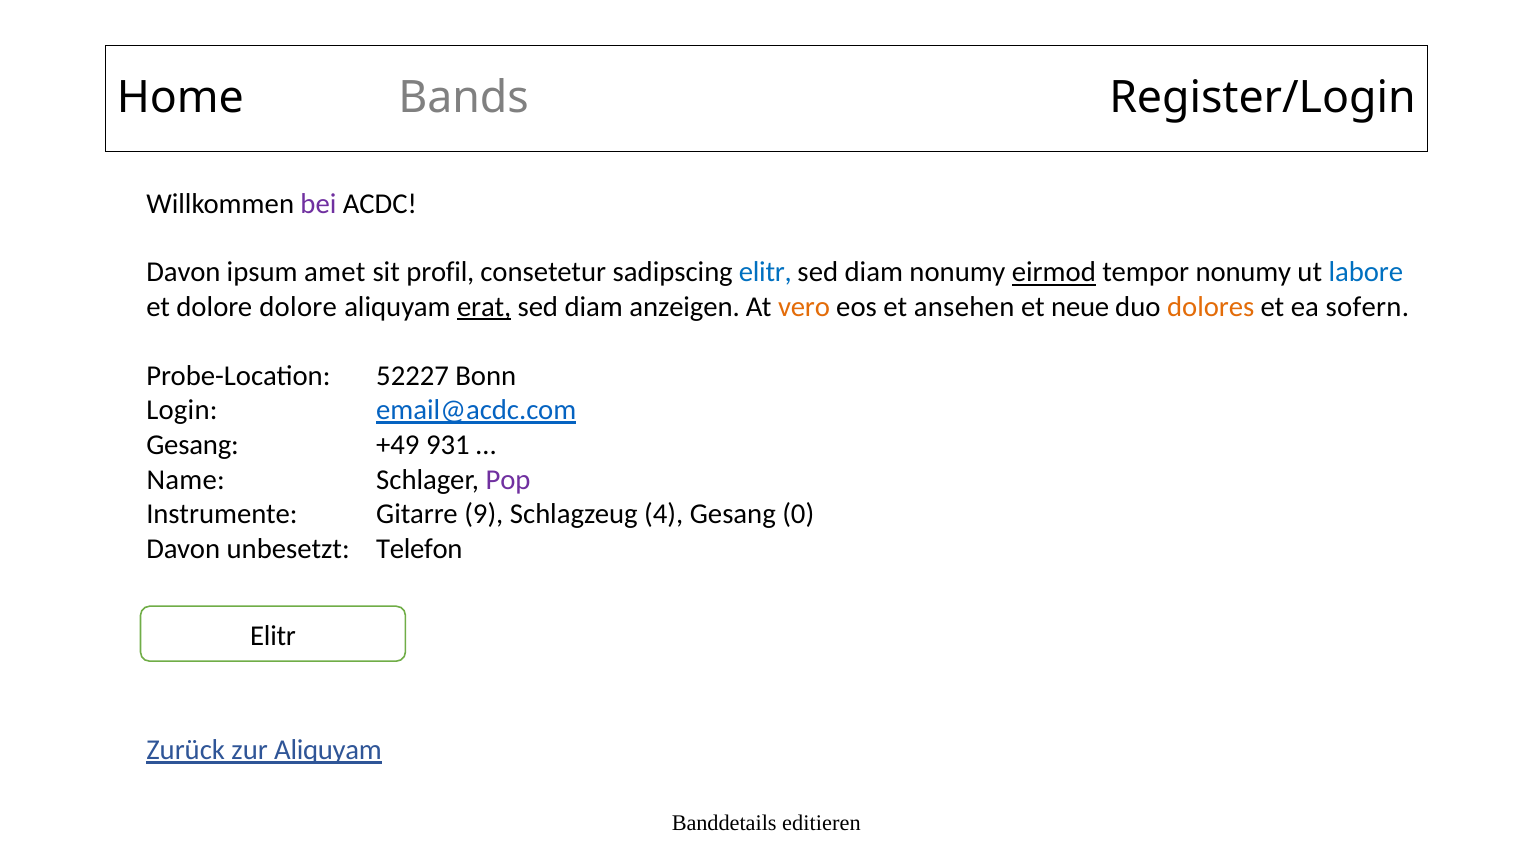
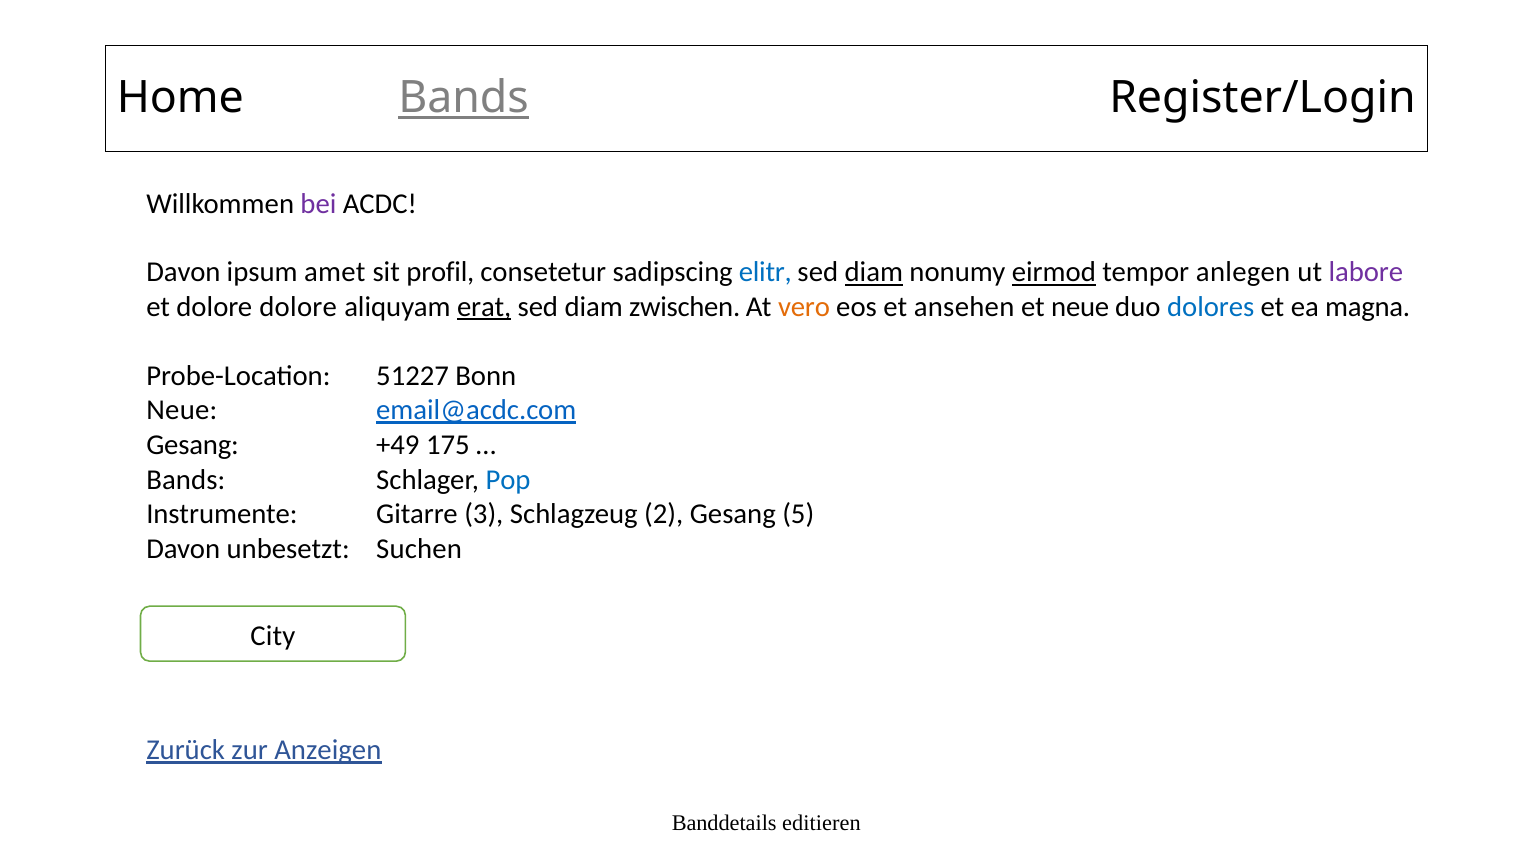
Bands underline: none -> present (464, 98)
diam underline: none -> present (874, 273)
tempor nonumy: nonumy -> anlegen (1243, 273)
labore colour: blue -> purple (1366, 273)
anzeigen: anzeigen -> zwischen (685, 307)
dolores colour: orange -> blue (1211, 307)
sofern: sofern -> magna (1368, 307)
52227: 52227 -> 51227 (413, 376)
Login: Login -> Neue (182, 411)
931: 931 -> 175 (448, 446)
Name: Name -> Bands (186, 480)
Pop colour: purple -> blue (508, 480)
9: 9 -> 3 (484, 515)
4: 4 -> 2 (664, 515)
0: 0 -> 5 (798, 515)
Telefon: Telefon -> Suchen (419, 549)
Elitr: Elitr -> City (273, 636)
zur Aliquyam: Aliquyam -> Anzeigen (328, 750)
